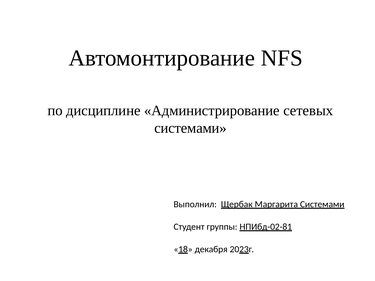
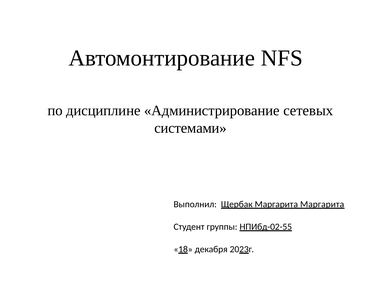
Маргарита Системами: Системами -> Маргарита (322, 204)
НПИбд-02-81: НПИбд-02-81 -> НПИбд-02-55 (266, 227)
